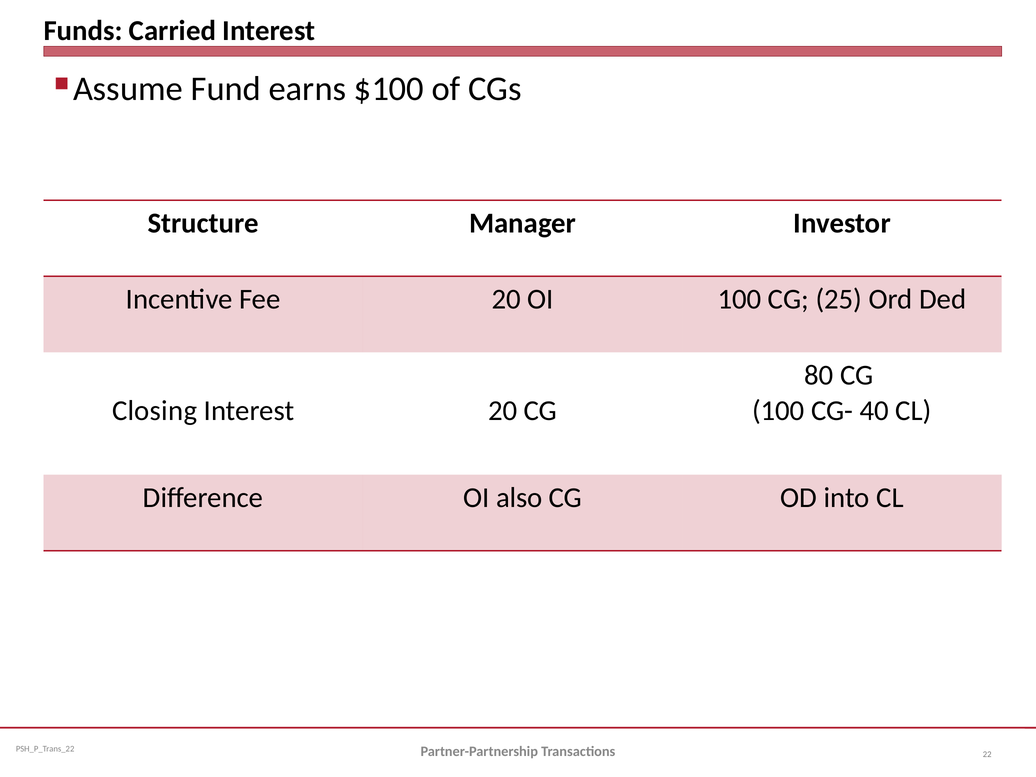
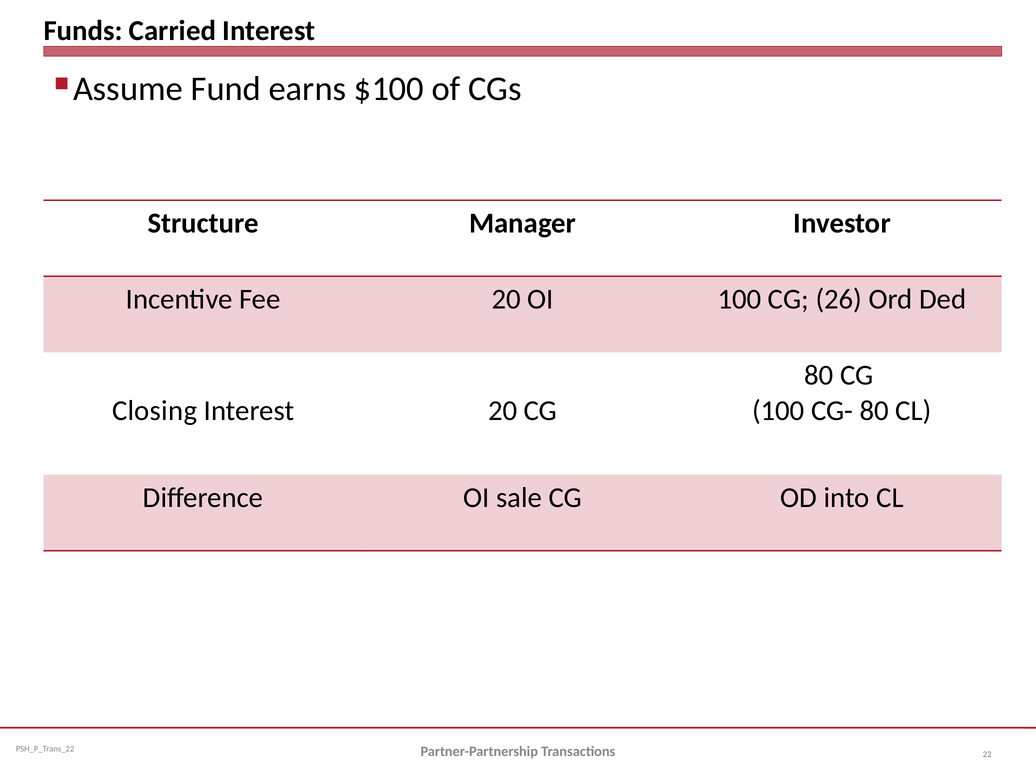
25: 25 -> 26 (839, 299)
CG- 40: 40 -> 80 (874, 411)
also: also -> sale (519, 498)
